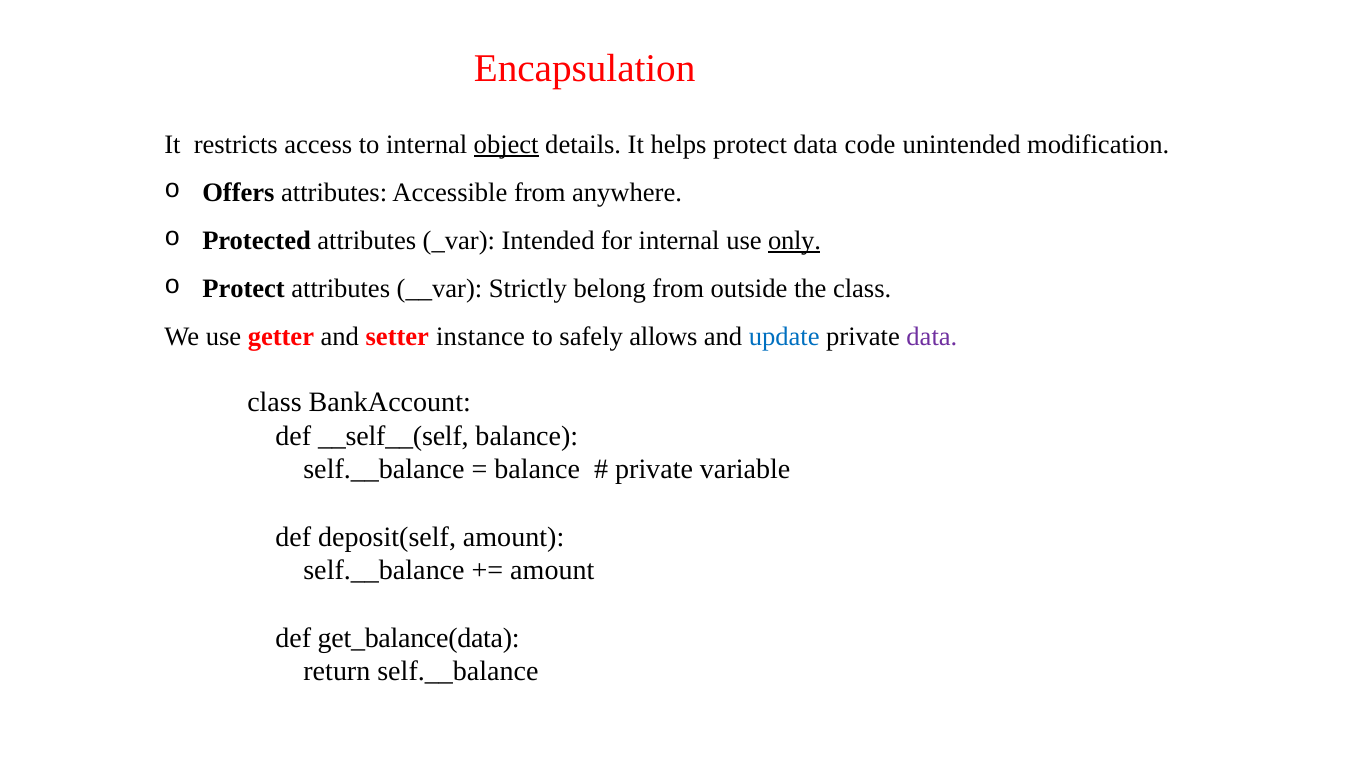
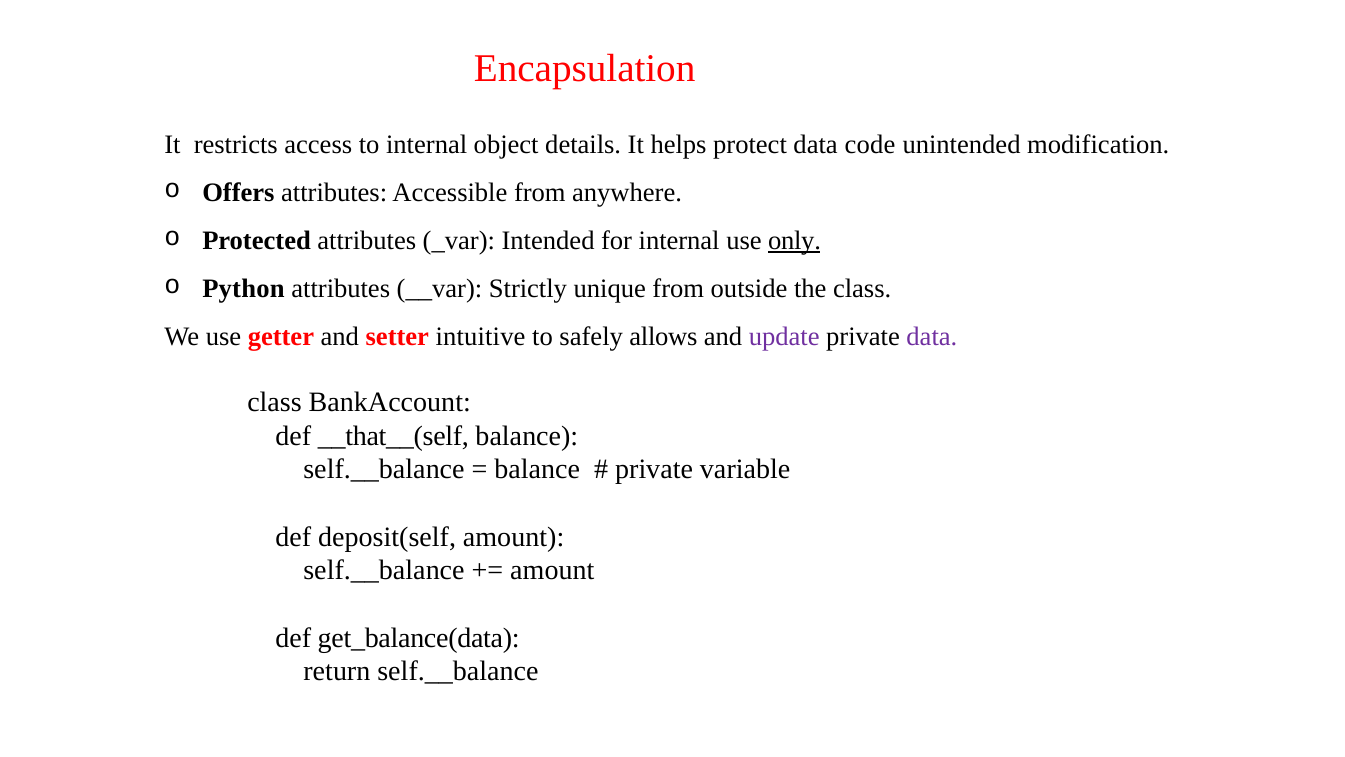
object underline: present -> none (506, 145)
Protect: Protect -> Python (243, 288)
belong: belong -> unique (610, 288)
instance: instance -> intuitive (481, 336)
update colour: blue -> purple (784, 336)
__self__(self: __self__(self -> __that__(self (393, 436)
